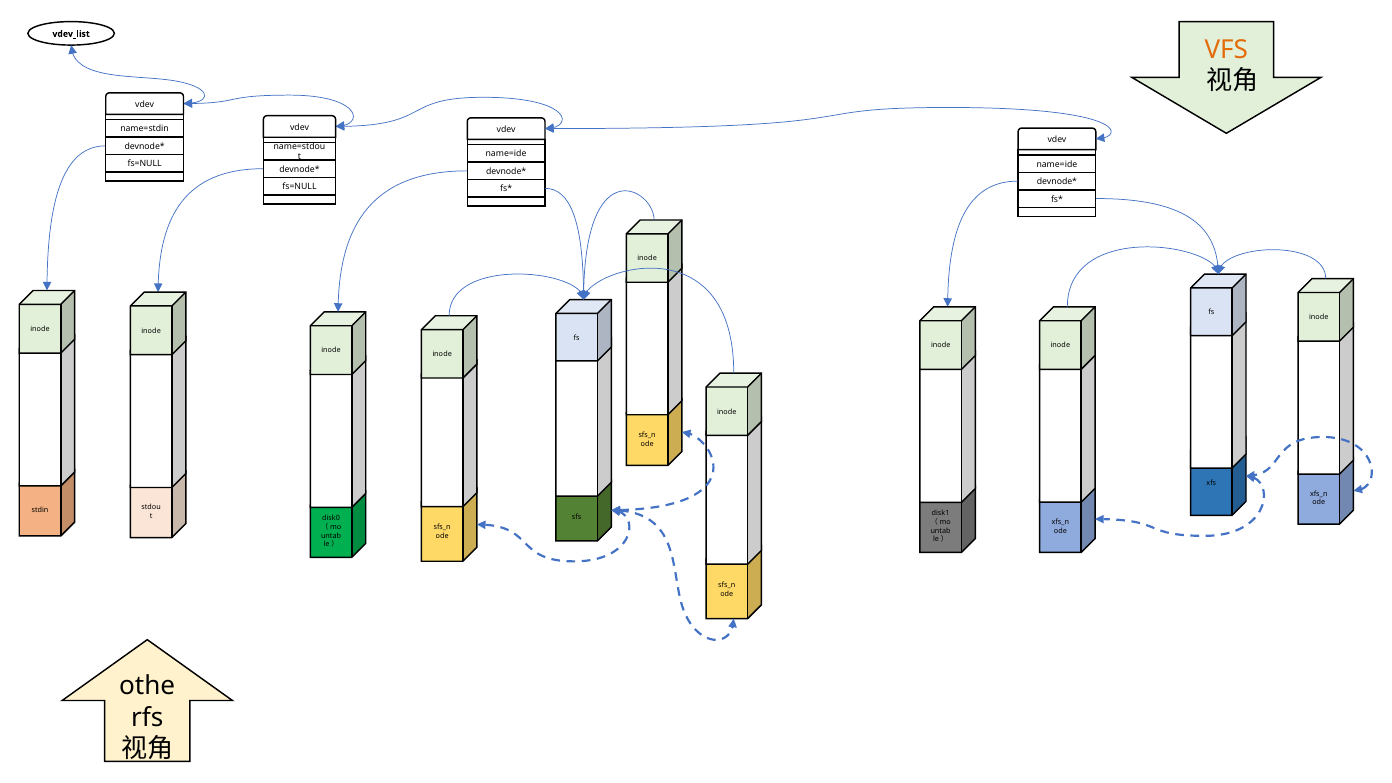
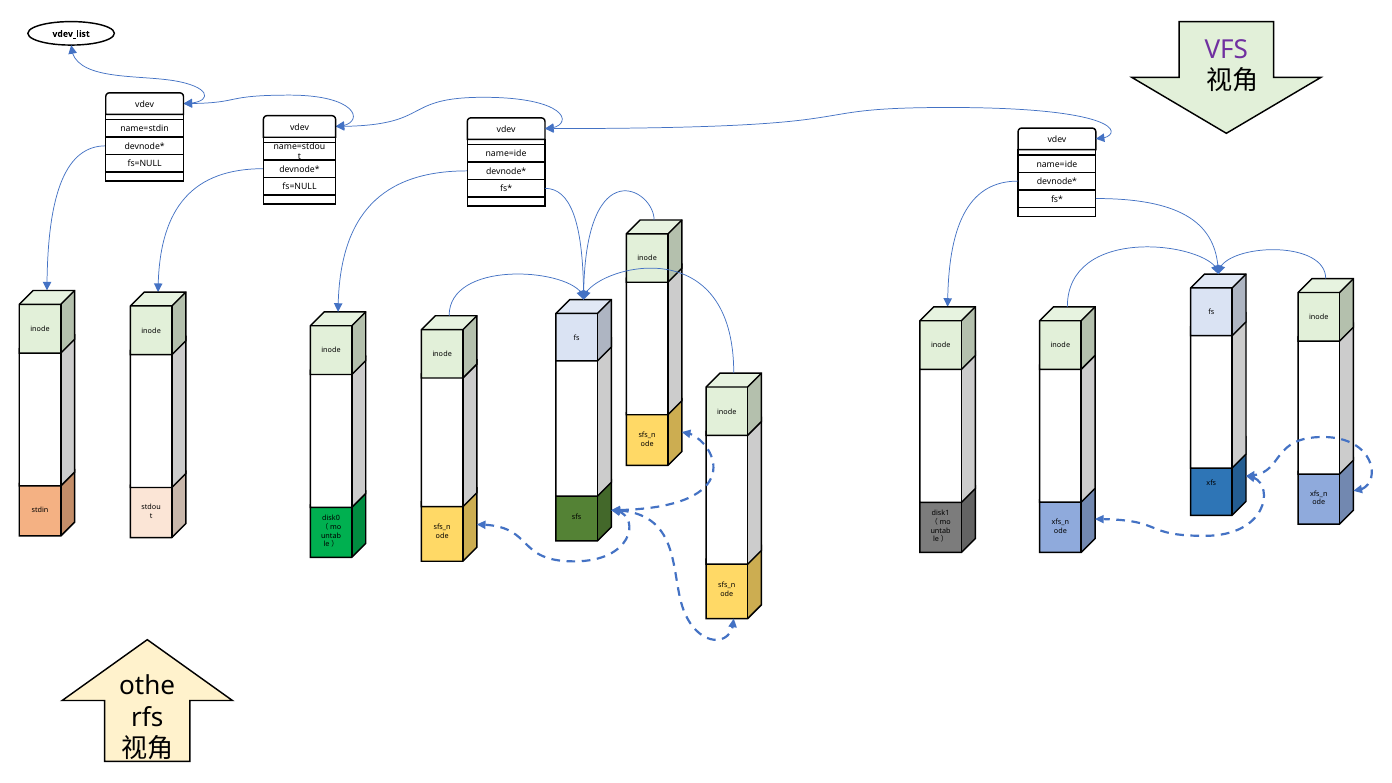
VFS colour: orange -> purple (1226, 50)
